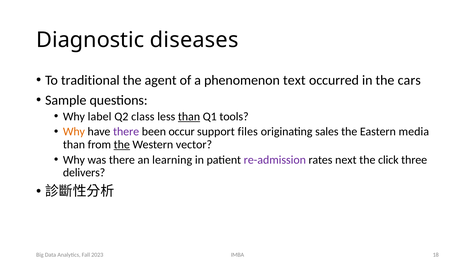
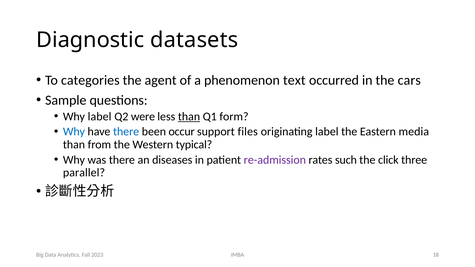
diseases: diseases -> datasets (194, 40)
traditional: traditional -> categories (90, 80)
class: class -> were (143, 117)
tools: tools -> form (234, 117)
Why colour: orange -> blue (74, 132)
there colour: purple -> blue (126, 132)
originating sales: sales -> label (327, 132)
the underline: present -> none (122, 145)
vector: vector -> typical (194, 145)
learning: learning -> diseases (172, 160)
next: next -> such (346, 160)
delivers: delivers -> parallel (84, 173)
